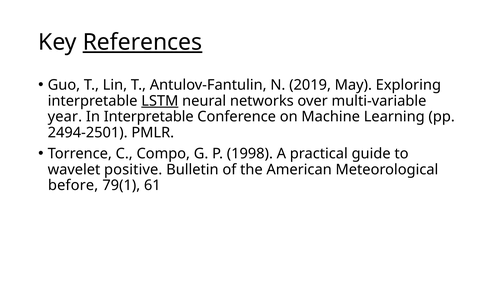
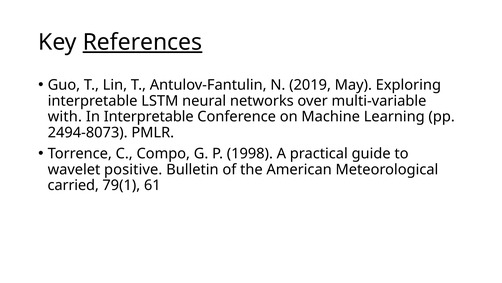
LSTM underline: present -> none (160, 101)
year: year -> with (65, 117)
2494-2501: 2494-2501 -> 2494-8073 (88, 132)
before: before -> carried (73, 185)
